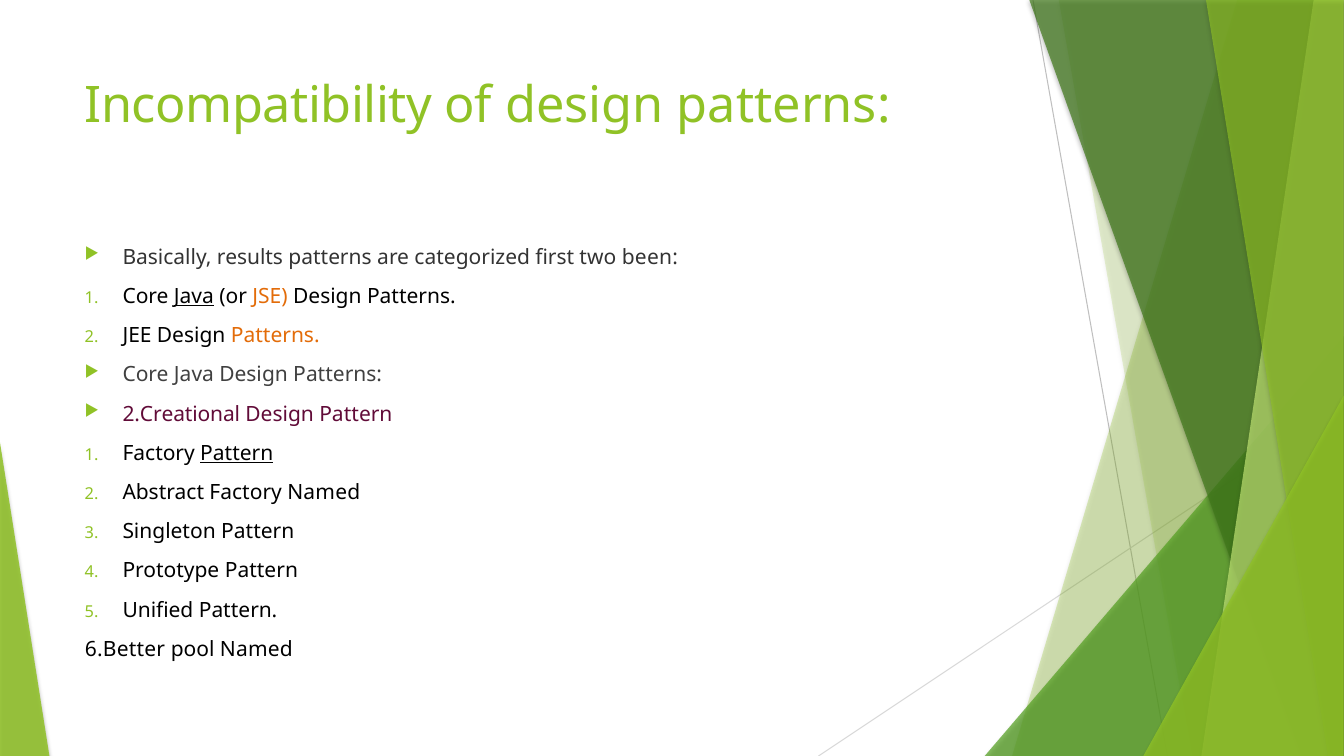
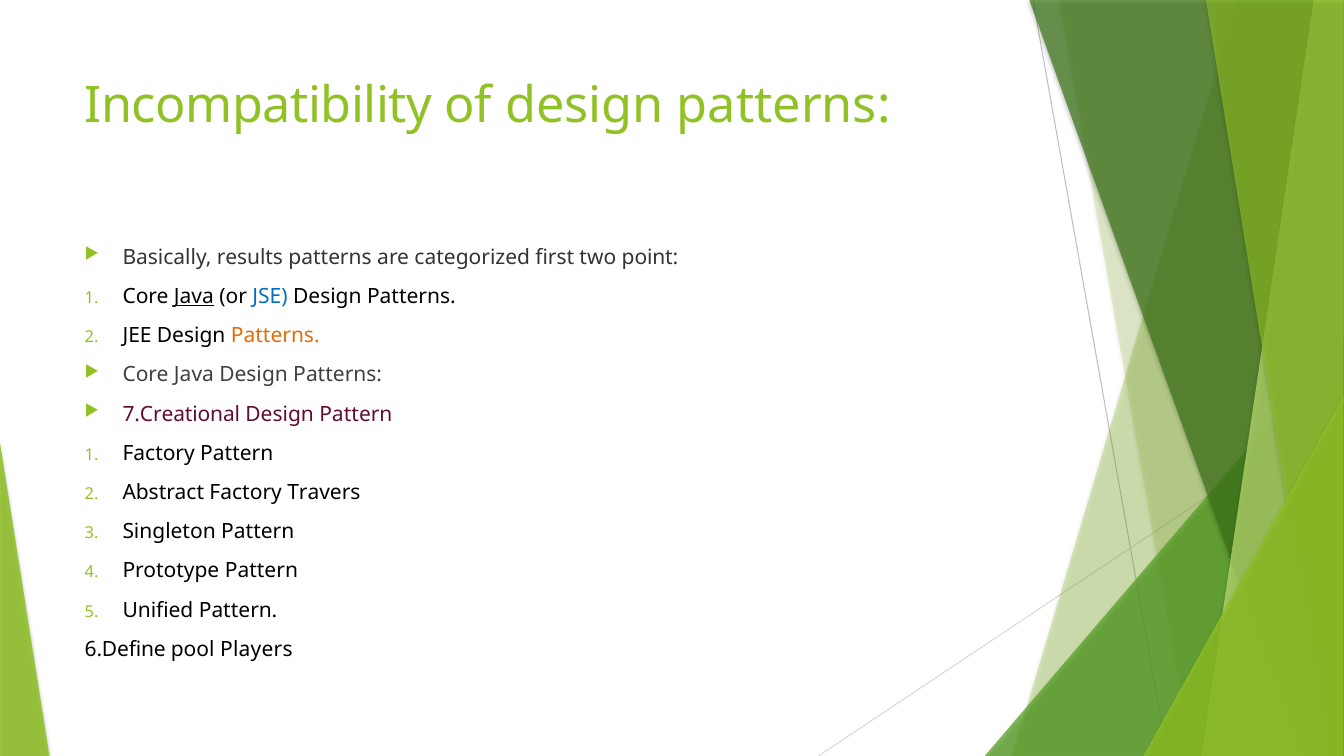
been: been -> point (650, 257)
JSE colour: orange -> blue (270, 297)
2.Creational: 2.Creational -> 7.Creational (181, 414)
Pattern underline: present -> none (237, 453)
Factory Named: Named -> Travers (324, 493)
6.Better: 6.Better -> 6.Define (125, 649)
pool Named: Named -> Players (256, 649)
